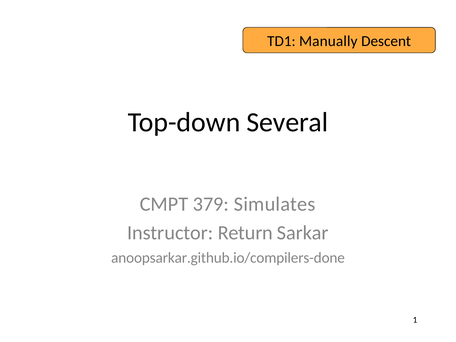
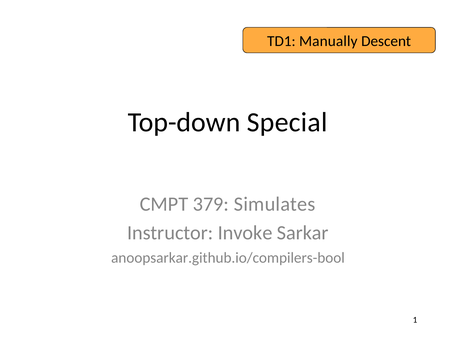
Several: Several -> Special (287, 122)
Return: Return -> Invoke (245, 233)
anoopsarkar.github.io/compilers-done: anoopsarkar.github.io/compilers-done -> anoopsarkar.github.io/compilers-bool (228, 258)
